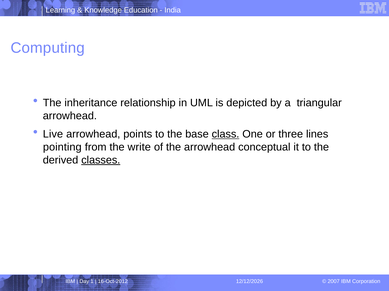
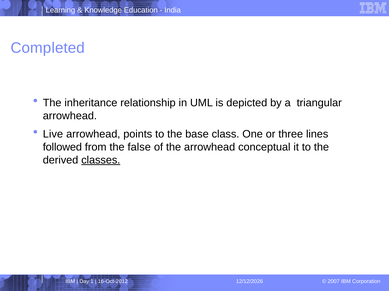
Computing: Computing -> Completed (48, 48)
class underline: present -> none (226, 134)
pointing: pointing -> followed (62, 147)
write: write -> false (139, 147)
